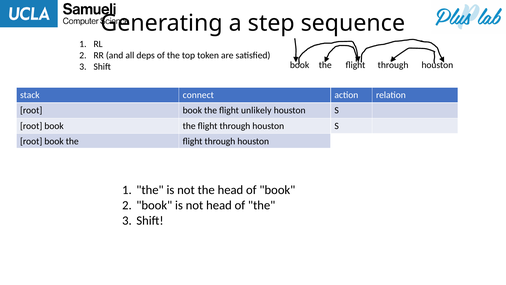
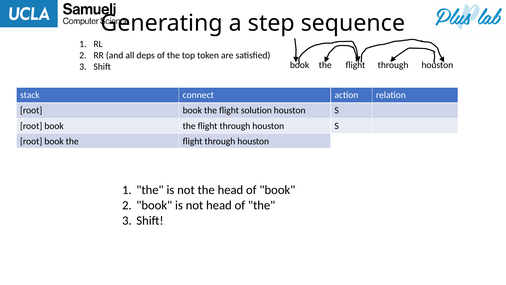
unlikely: unlikely -> solution (256, 110)
